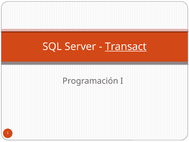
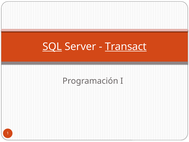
SQL underline: none -> present (52, 47)
